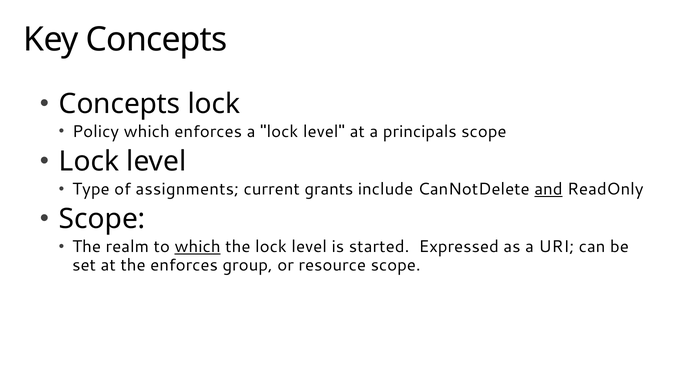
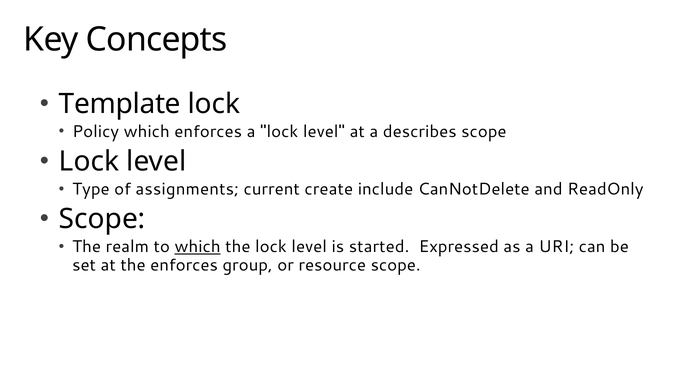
Concepts: Concepts -> Template (120, 104)
principals: principals -> describes (420, 132)
grants: grants -> create (329, 189)
and underline: present -> none (548, 189)
